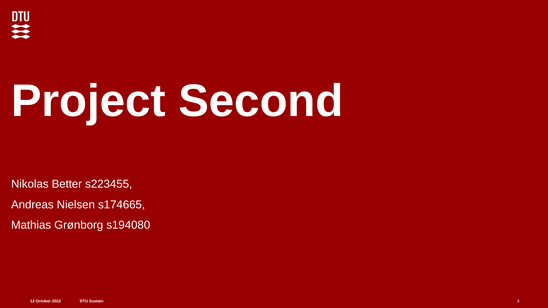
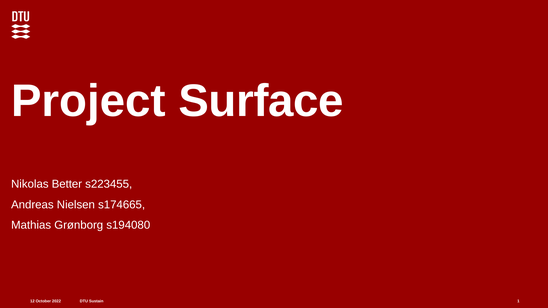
Second: Second -> Surface (261, 101)
